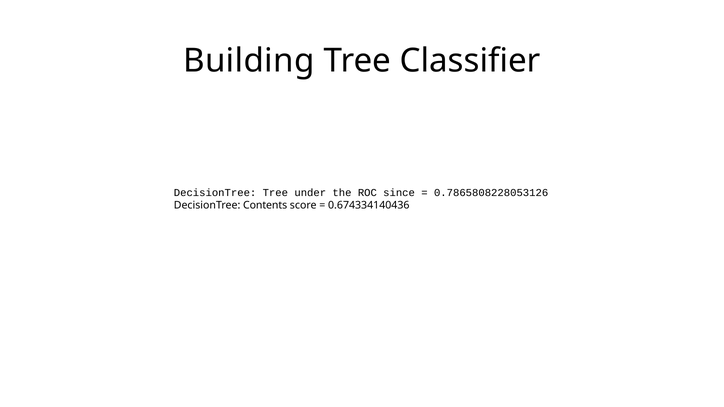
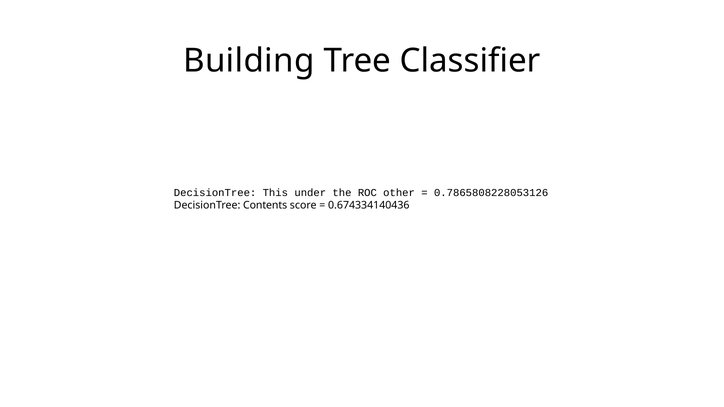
DecisionTree Tree: Tree -> This (275, 193)
since: since -> other (399, 193)
